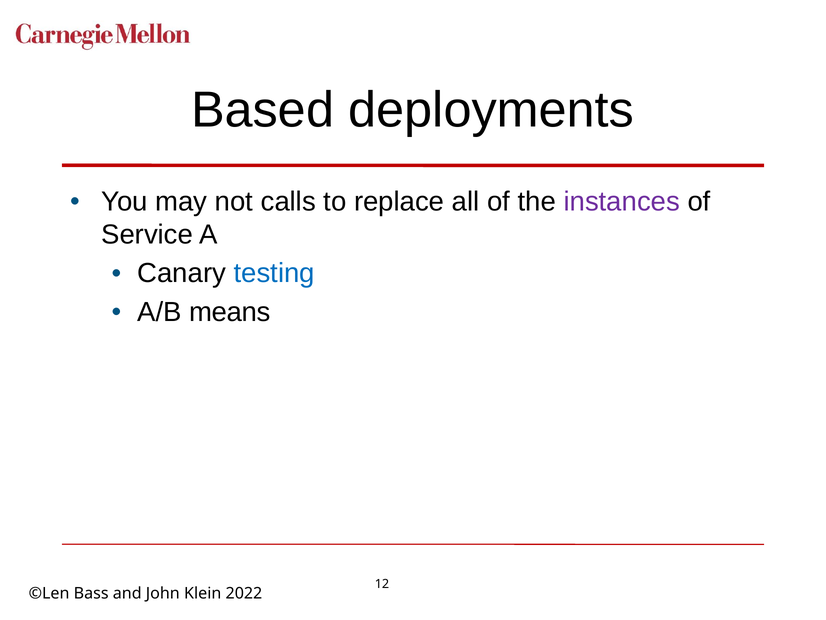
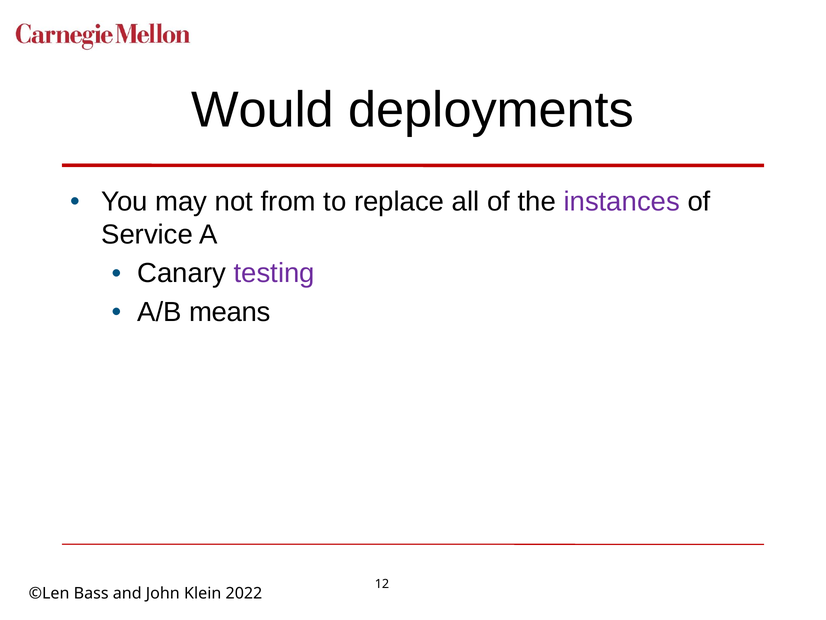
Based: Based -> Would (263, 110)
calls: calls -> from (288, 202)
testing colour: blue -> purple (274, 273)
